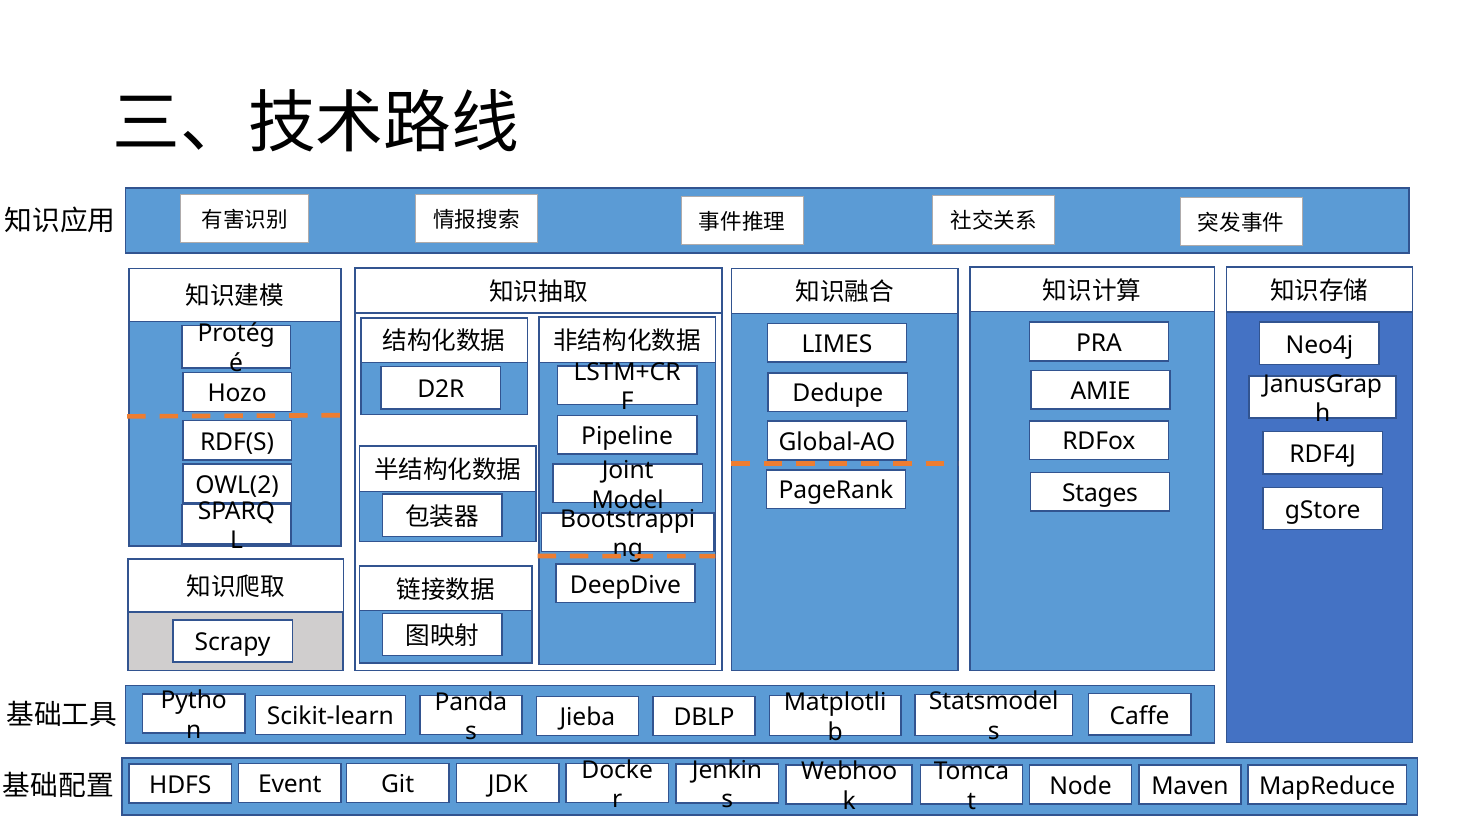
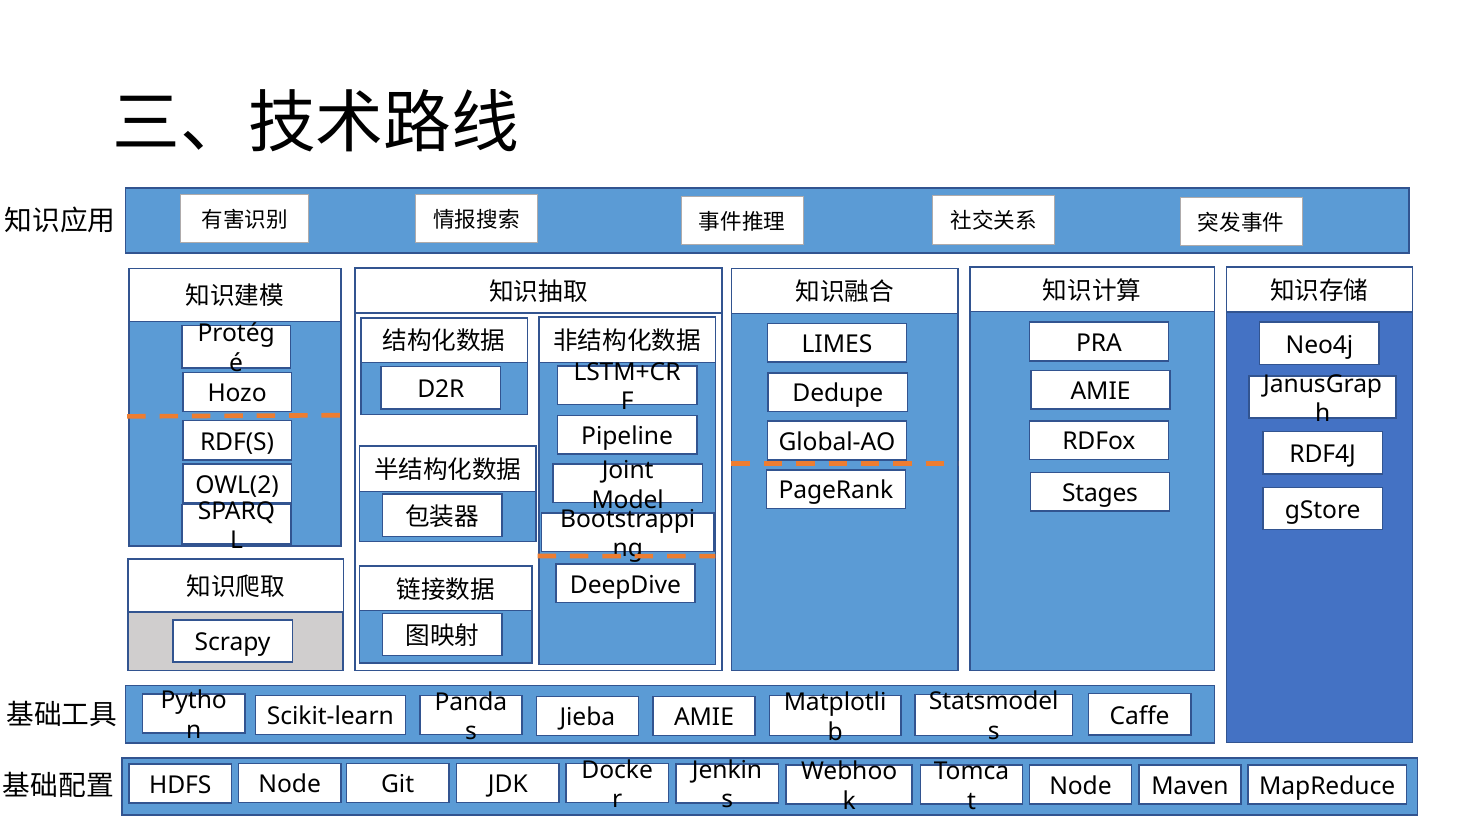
Jieba DBLP: DBLP -> AMIE (704, 718)
Event: Event -> Node (290, 785)
